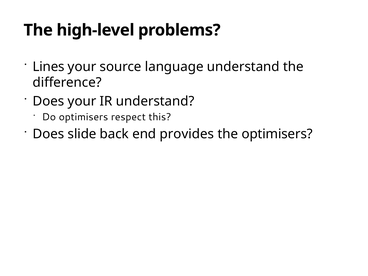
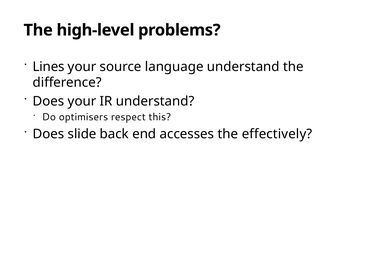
provides: provides -> accesses (187, 134)
the optimisers: optimisers -> effectively (277, 134)
